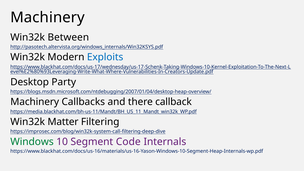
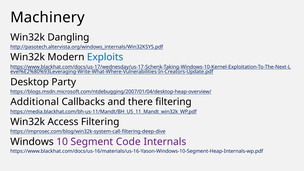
Between: Between -> Dangling (68, 37)
Machinery: Machinery -> Additional (35, 102)
there callback: callback -> filtering (173, 102)
Matter: Matter -> Access (63, 122)
Windows colour: green -> black (32, 142)
